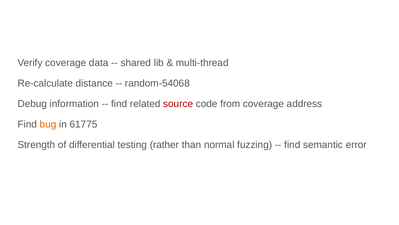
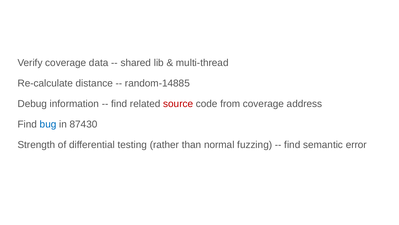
random-54068: random-54068 -> random-14885 (157, 83)
bug colour: orange -> blue (48, 124)
61775: 61775 -> 87430 (83, 124)
